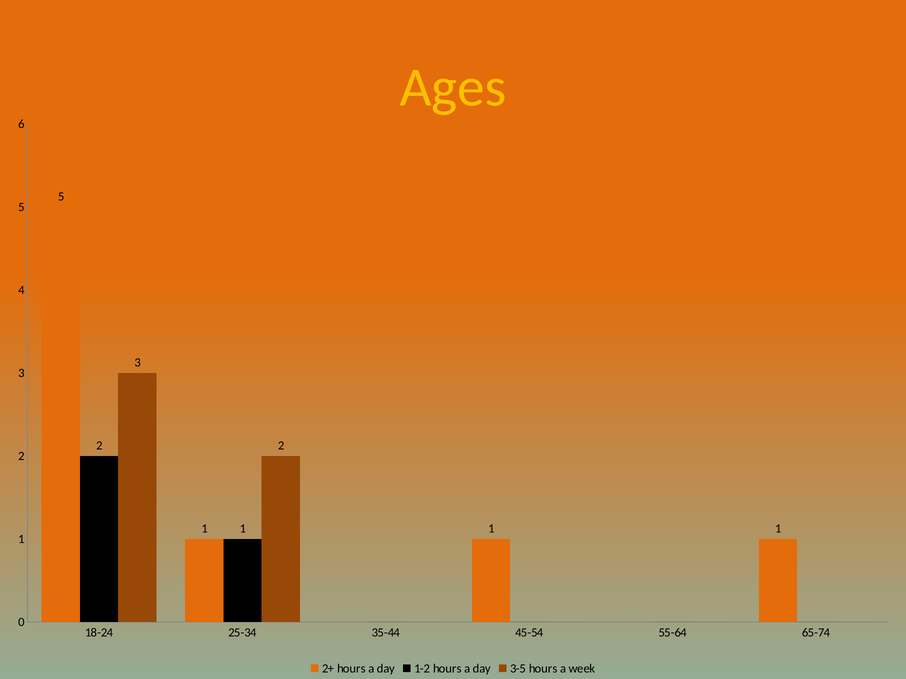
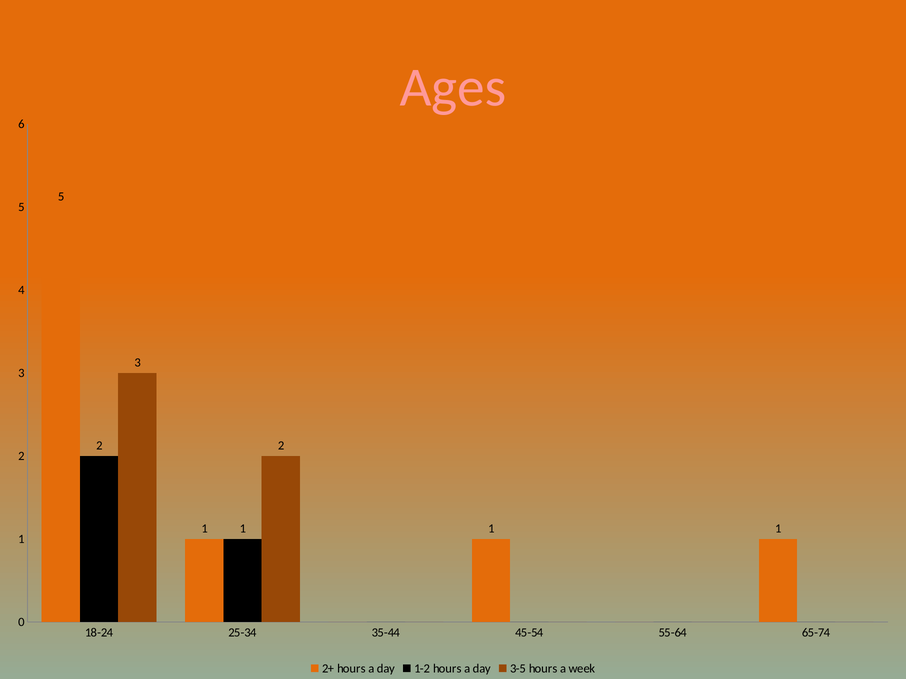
Ages colour: yellow -> pink (453, 88)
